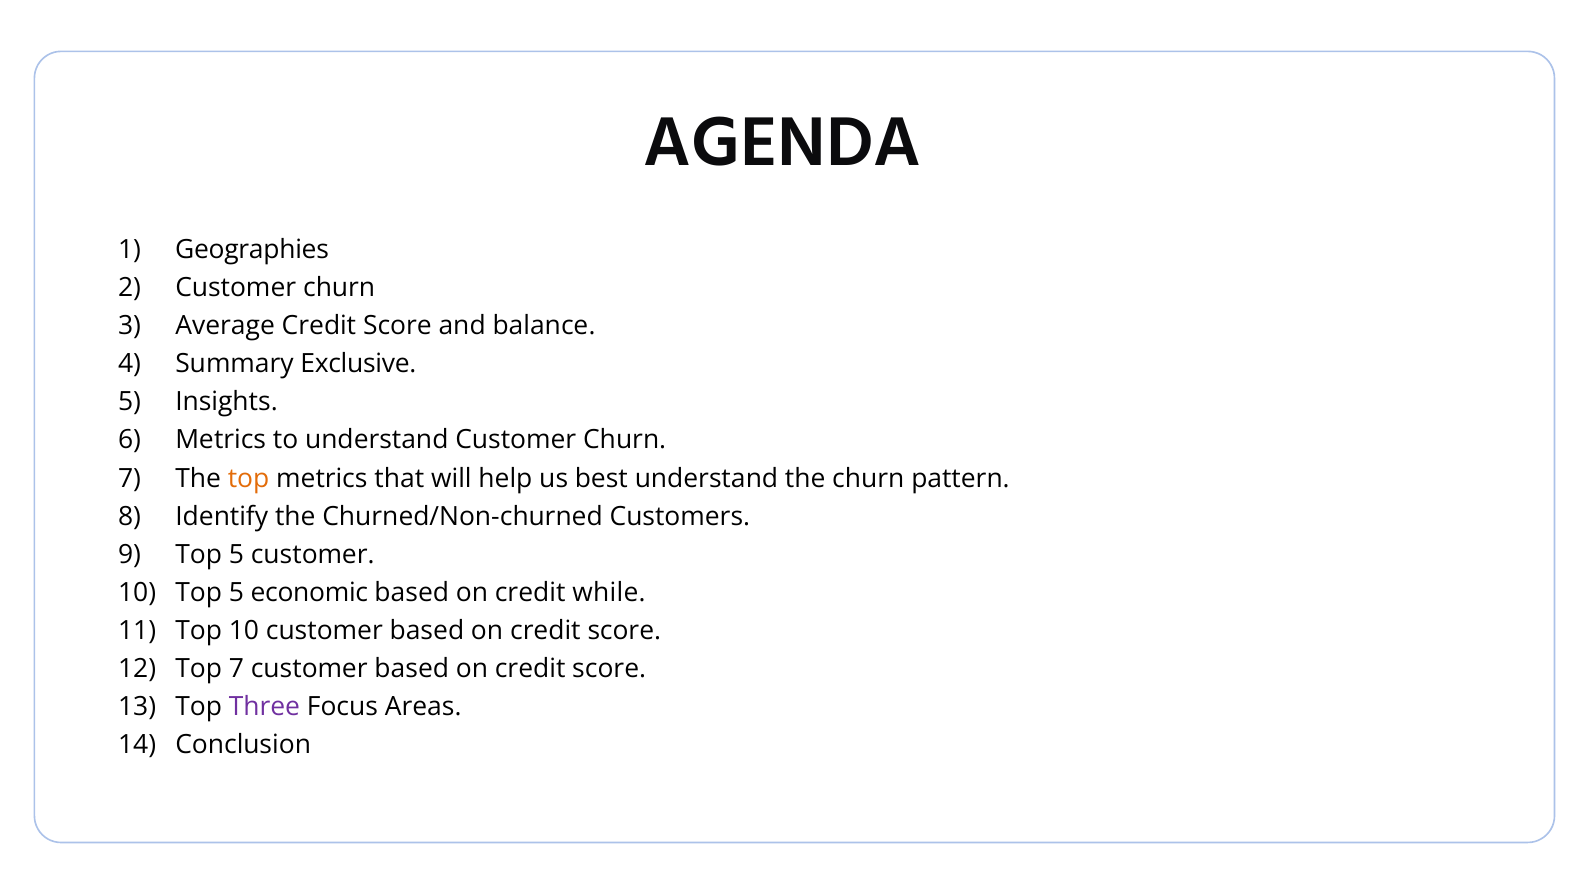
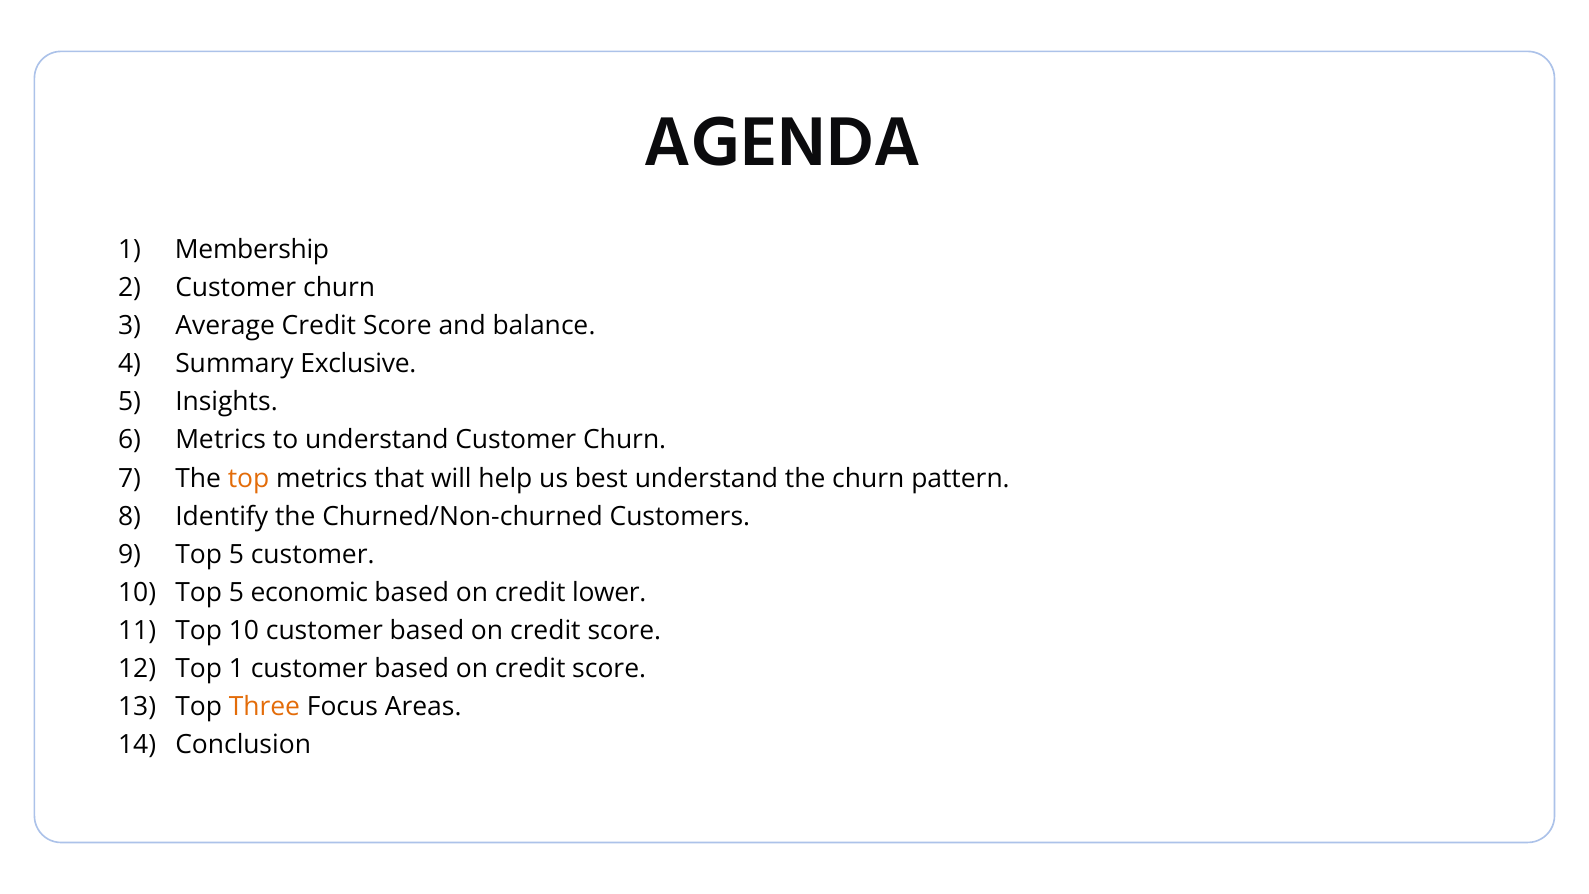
Geographies: Geographies -> Membership (252, 250)
while: while -> lower (609, 593)
Top 7: 7 -> 1 (236, 669)
Three colour: purple -> orange (264, 707)
